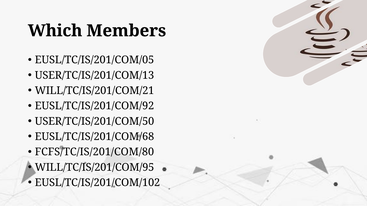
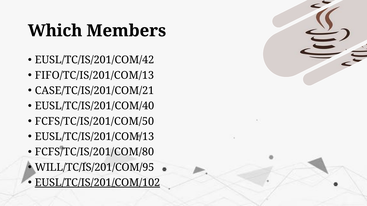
EUSL/TC/IS/201/COM/05: EUSL/TC/IS/201/COM/05 -> EUSL/TC/IS/201/COM/42 (94, 60)
USER/TC/IS/201/COM/13: USER/TC/IS/201/COM/13 -> FIFO/TC/IS/201/COM/13 (94, 75)
WILL/TC/IS/201/COM/21: WILL/TC/IS/201/COM/21 -> CASE/TC/IS/201/COM/21 (94, 91)
EUSL/TC/IS/201/COM/92: EUSL/TC/IS/201/COM/92 -> EUSL/TC/IS/201/COM/40 (94, 106)
USER/TC/IS/201/COM/50: USER/TC/IS/201/COM/50 -> FCFS/TC/IS/201/COM/50 (94, 121)
EUSL/TC/IS/201/COM/68: EUSL/TC/IS/201/COM/68 -> EUSL/TC/IS/201/COM/13 (94, 137)
EUSL/TC/IS/201/COM/102 underline: none -> present (97, 183)
